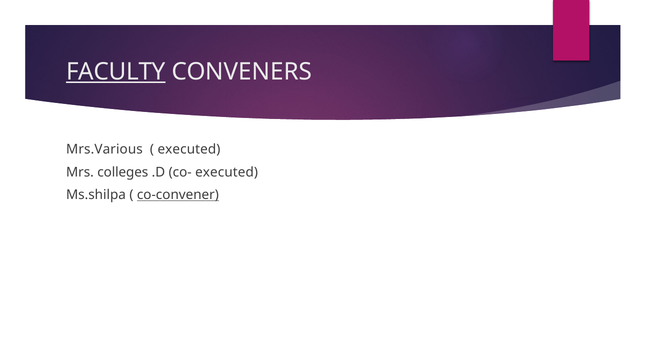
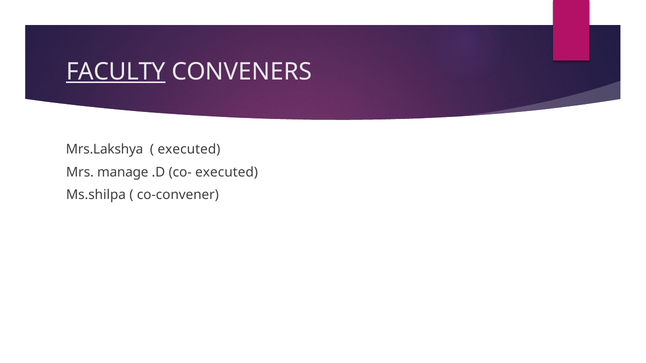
Mrs.Various: Mrs.Various -> Mrs.Lakshya (105, 149)
colleges: colleges -> manage (123, 172)
co-convener underline: present -> none (178, 195)
